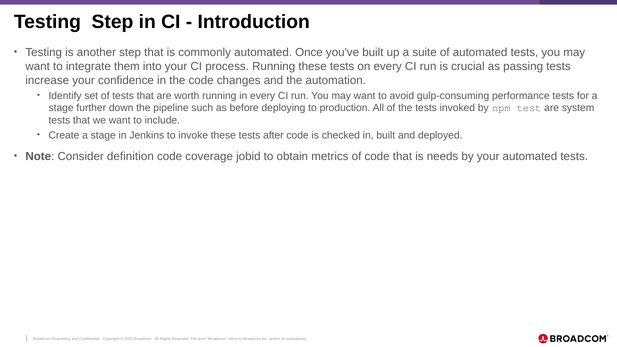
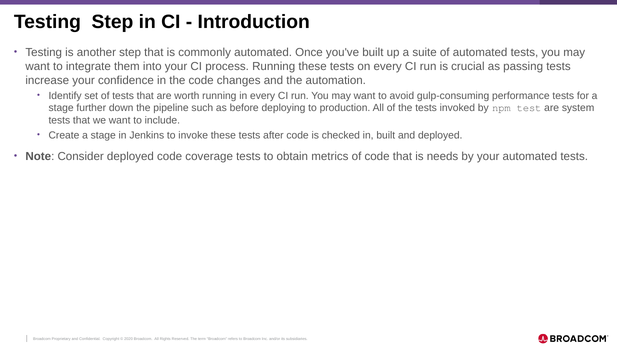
Consider definition: definition -> deployed (130, 156)
coverage jobid: jobid -> tests (248, 156)
